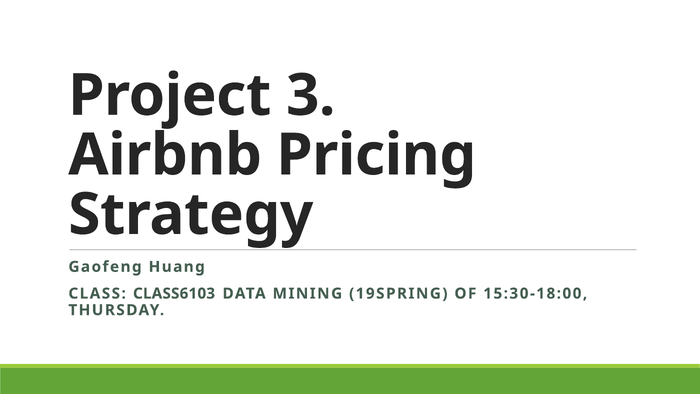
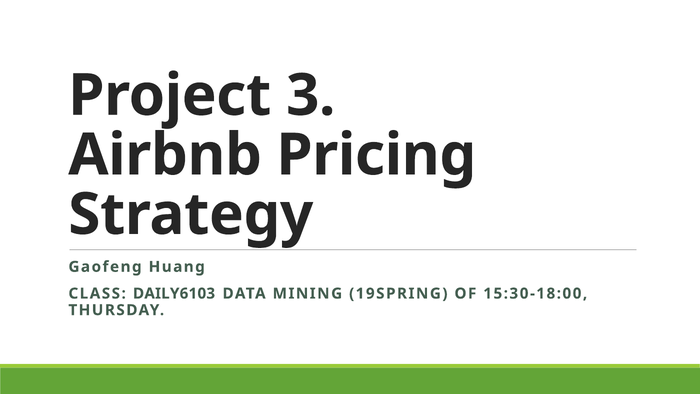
CLASS6103: CLASS6103 -> DAILY6103 (174, 293)
